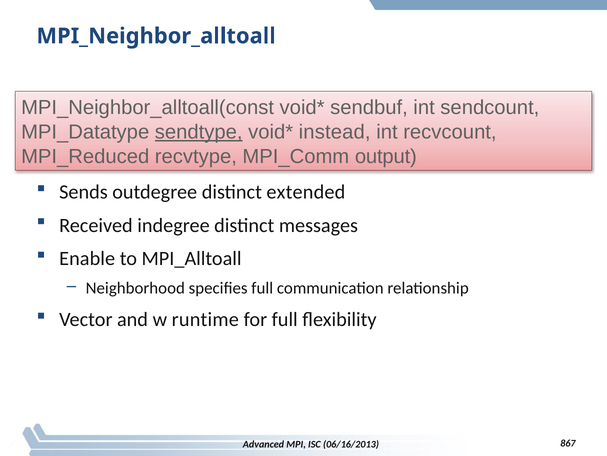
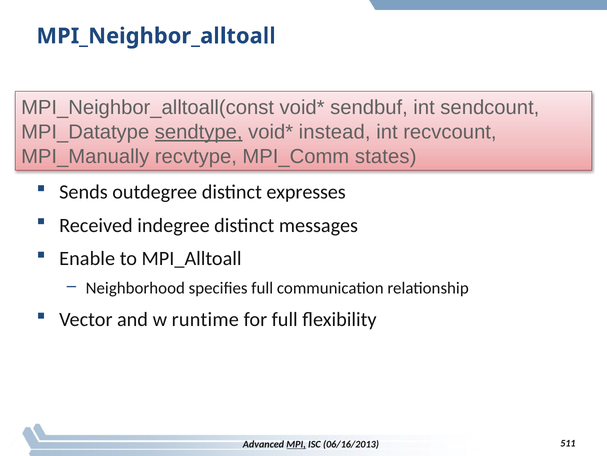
MPI_Reduced: MPI_Reduced -> MPI_Manually (85, 156)
output: output -> states (386, 156)
extended: extended -> expresses (306, 192)
MPI underline: none -> present (296, 444)
867: 867 -> 511 (568, 443)
